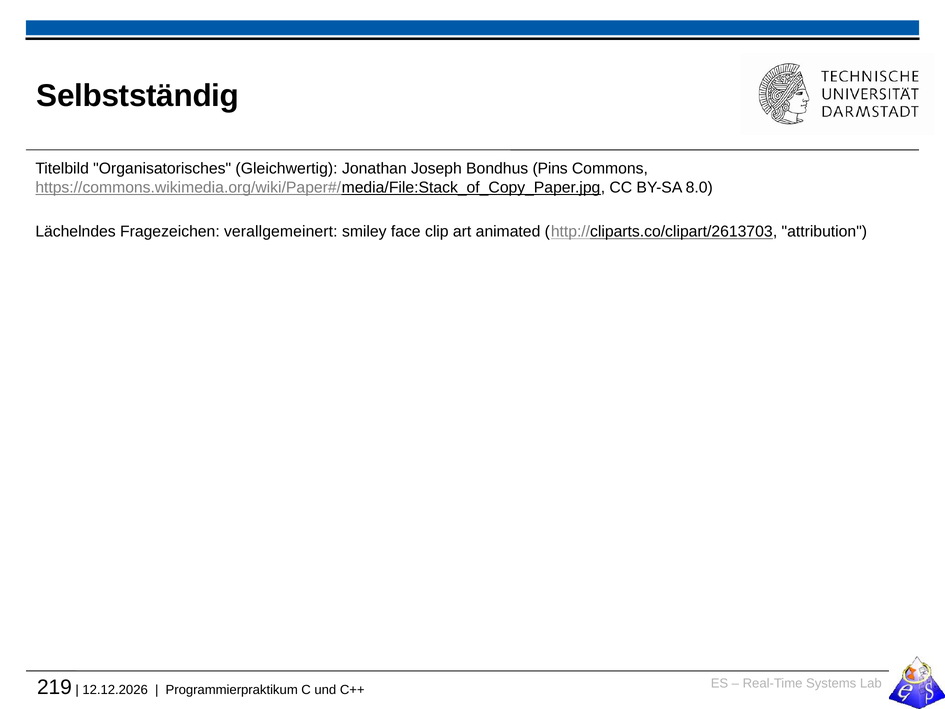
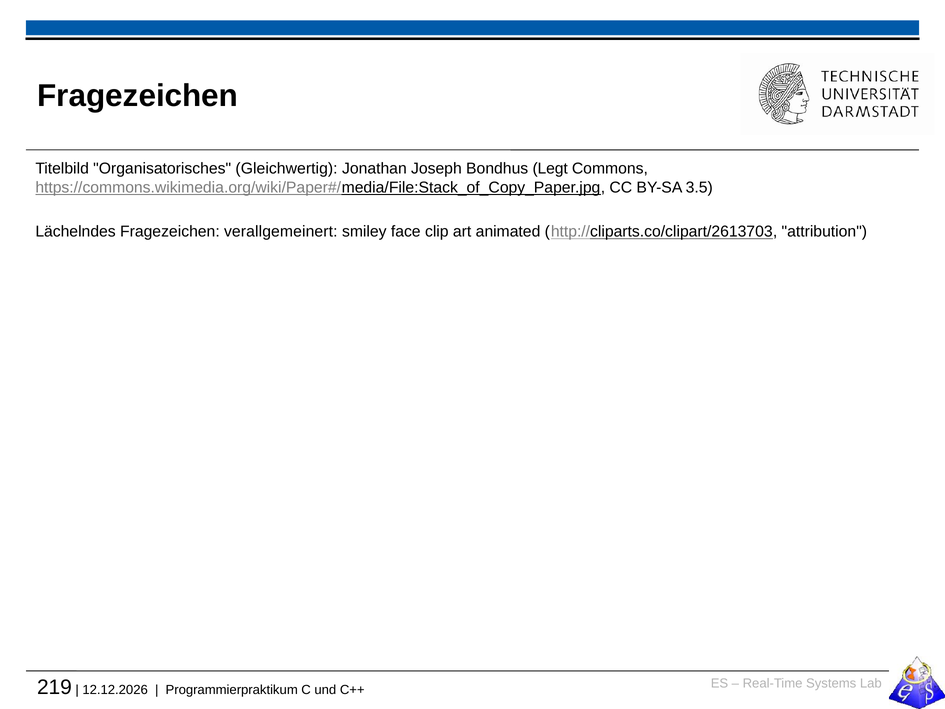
Selbstständig: Selbstständig -> Fragezeichen (138, 96)
Pins: Pins -> Legt (550, 169)
8.0: 8.0 -> 3.5 (699, 188)
